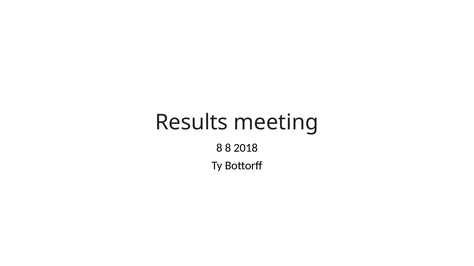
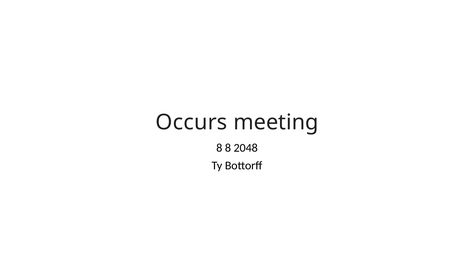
Results: Results -> Occurs (191, 123)
2018: 2018 -> 2048 (246, 148)
